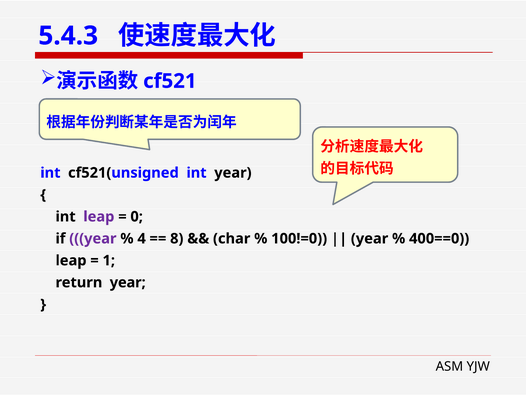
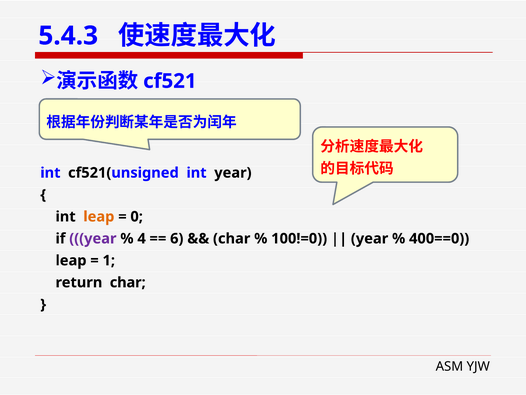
leap colour: purple -> orange (99, 216)
8: 8 -> 6 (177, 238)
return year: year -> char (128, 282)
